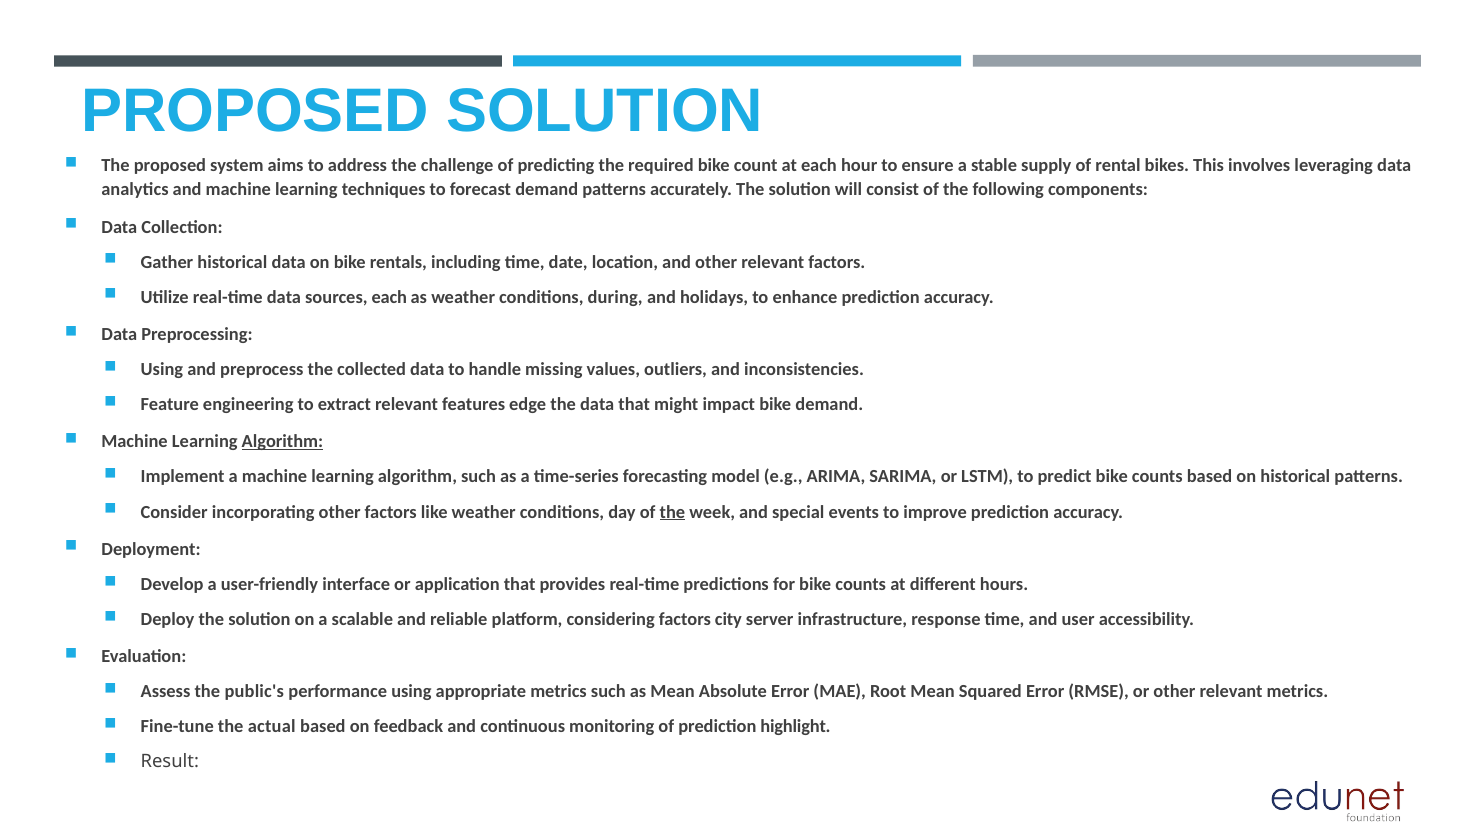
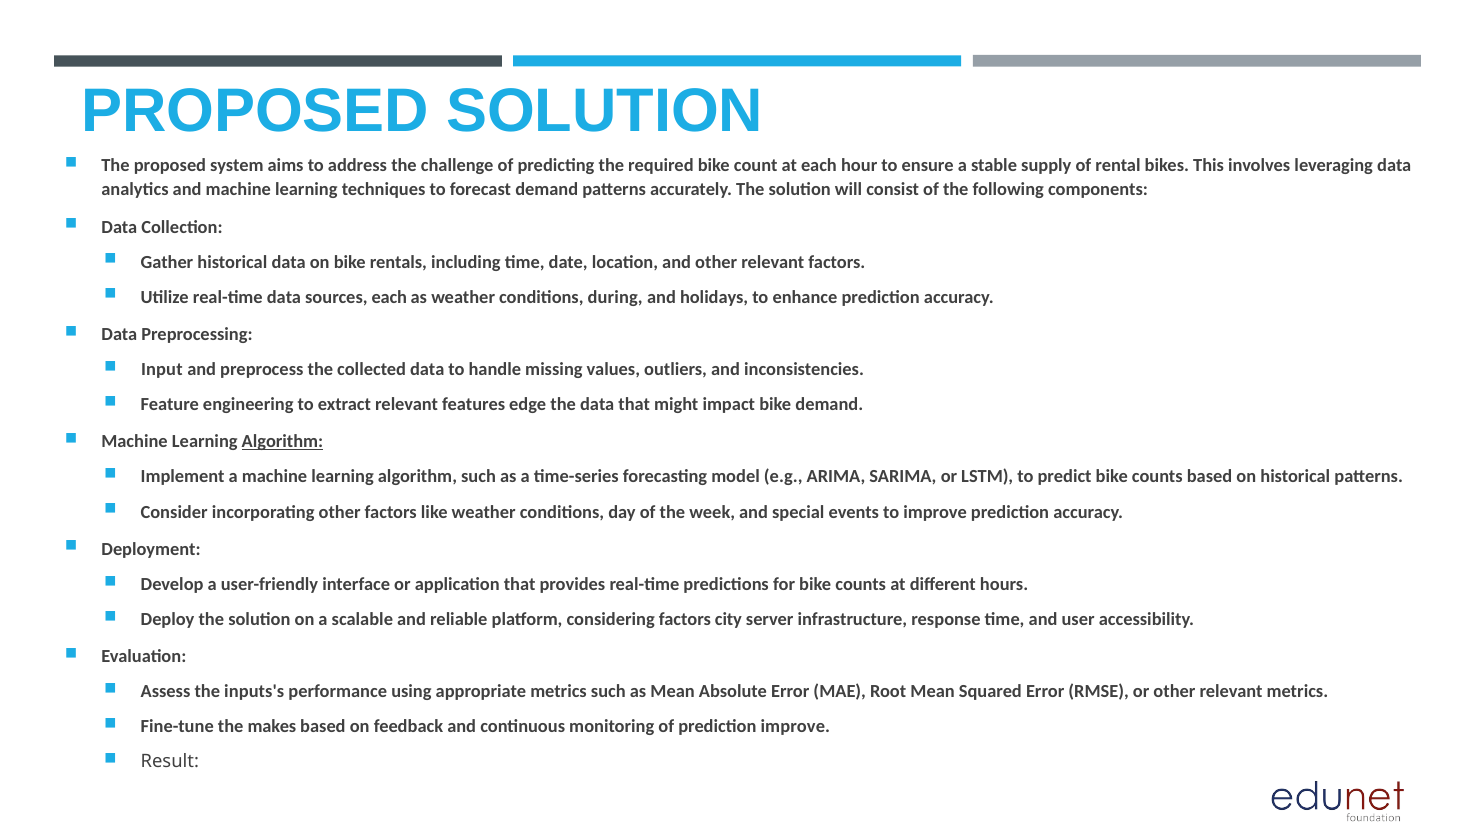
Using: Using -> Input (162, 369)
the underline: present -> none (672, 512)
public's: public's -> inputs's (254, 691)
actual: actual -> makes (272, 726)
prediction highlight: highlight -> improve (795, 726)
